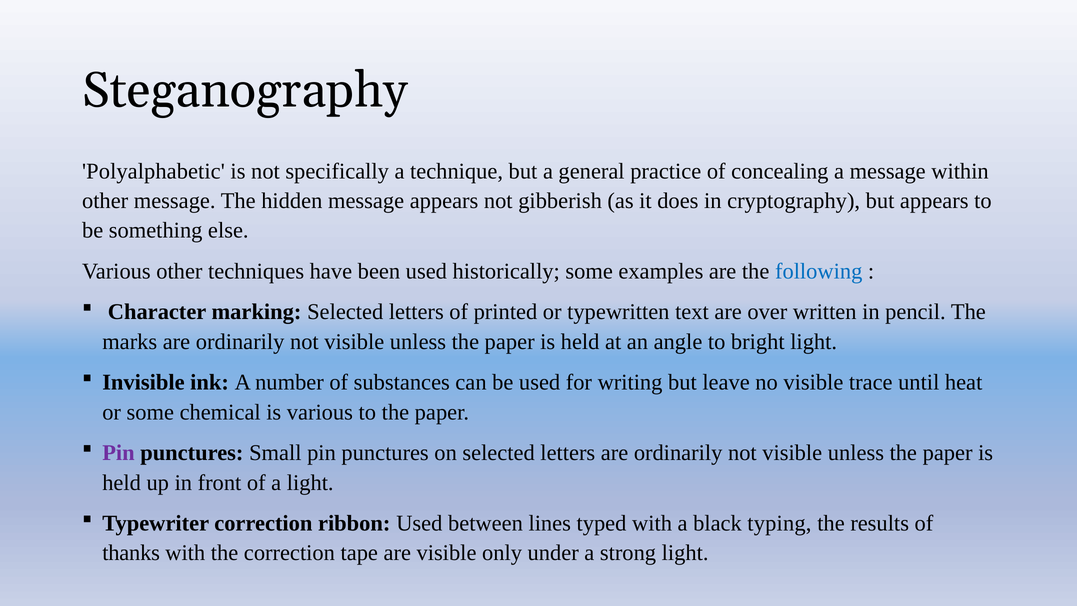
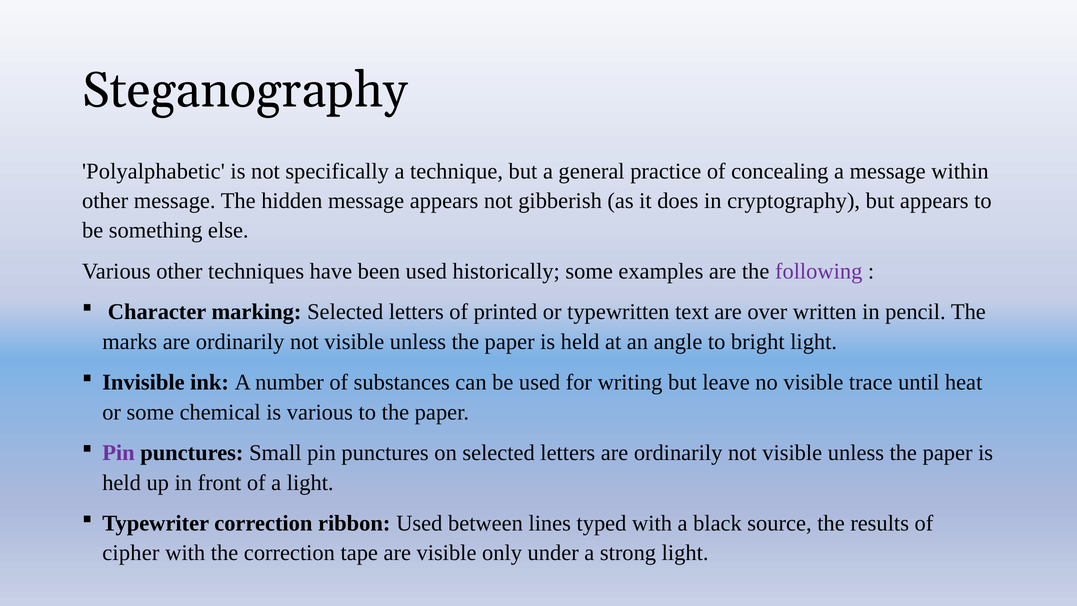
following colour: blue -> purple (819, 271)
typing: typing -> source (780, 523)
thanks: thanks -> cipher (131, 553)
